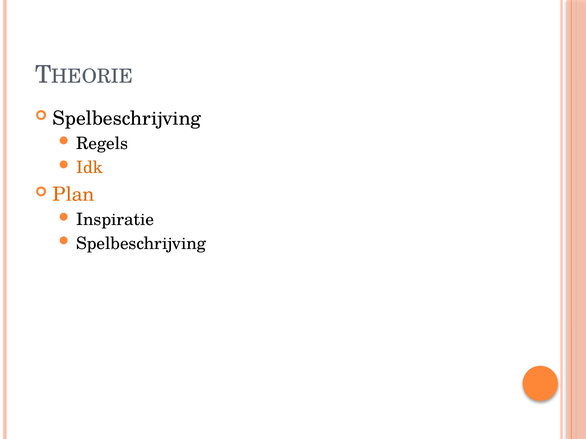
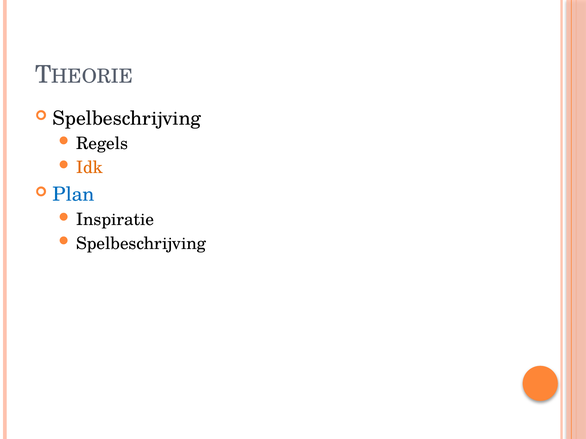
Plan colour: orange -> blue (74, 195)
